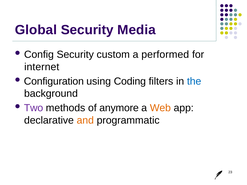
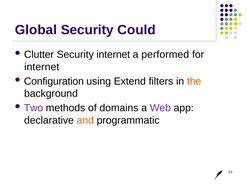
Media: Media -> Could (137, 30)
Config: Config -> Clutter (39, 55)
Security custom: custom -> internet (113, 55)
Coding: Coding -> Extend (130, 81)
the colour: blue -> orange (194, 81)
anymore: anymore -> domains (119, 108)
Web colour: orange -> purple (160, 108)
